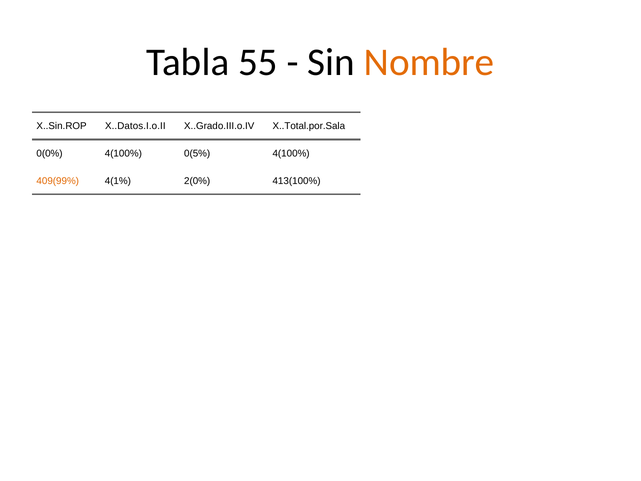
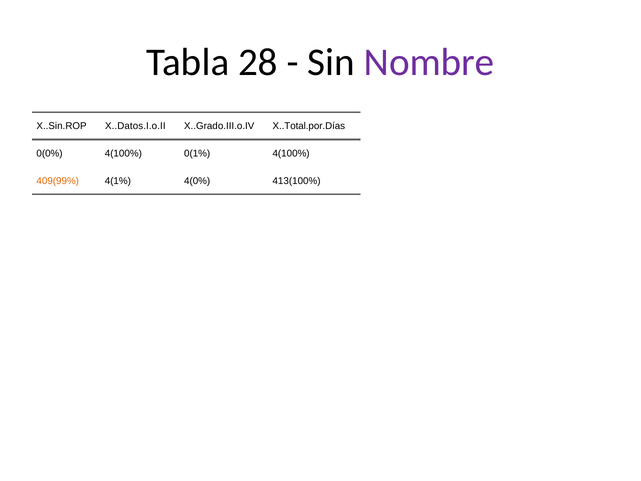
55: 55 -> 28 (258, 62)
Nombre colour: orange -> purple (429, 62)
X..Total.por.Sala: X..Total.por.Sala -> X..Total.por.Días (309, 126)
0(5%: 0(5% -> 0(1% (197, 153)
2(0%: 2(0% -> 4(0% (197, 181)
